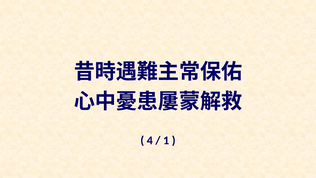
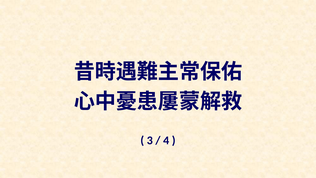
4: 4 -> 3 (150, 140)
1: 1 -> 4 (166, 140)
